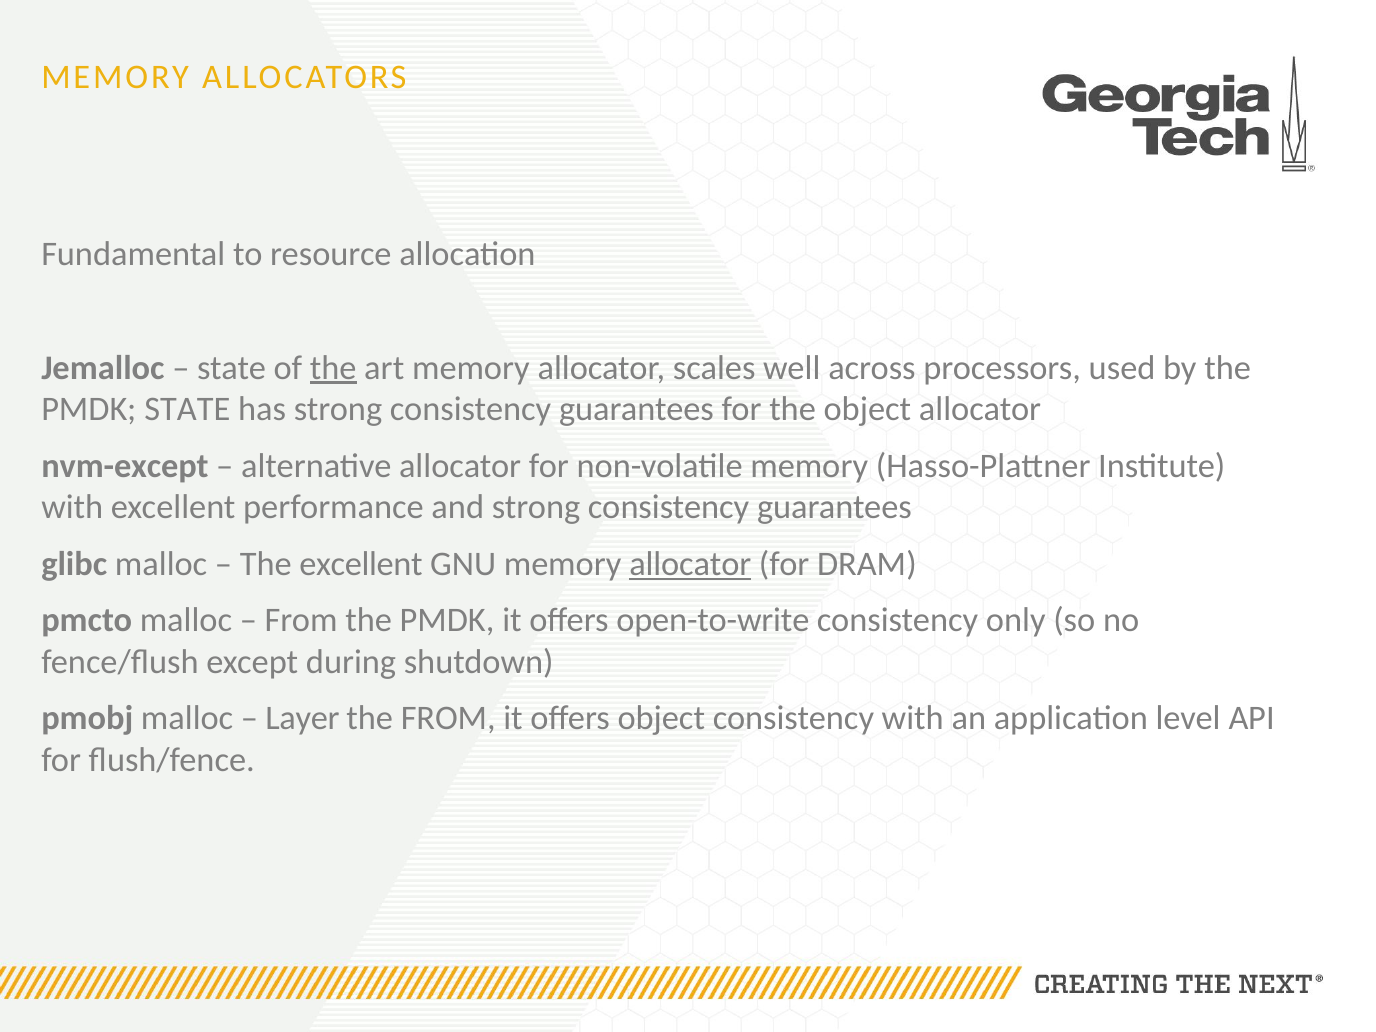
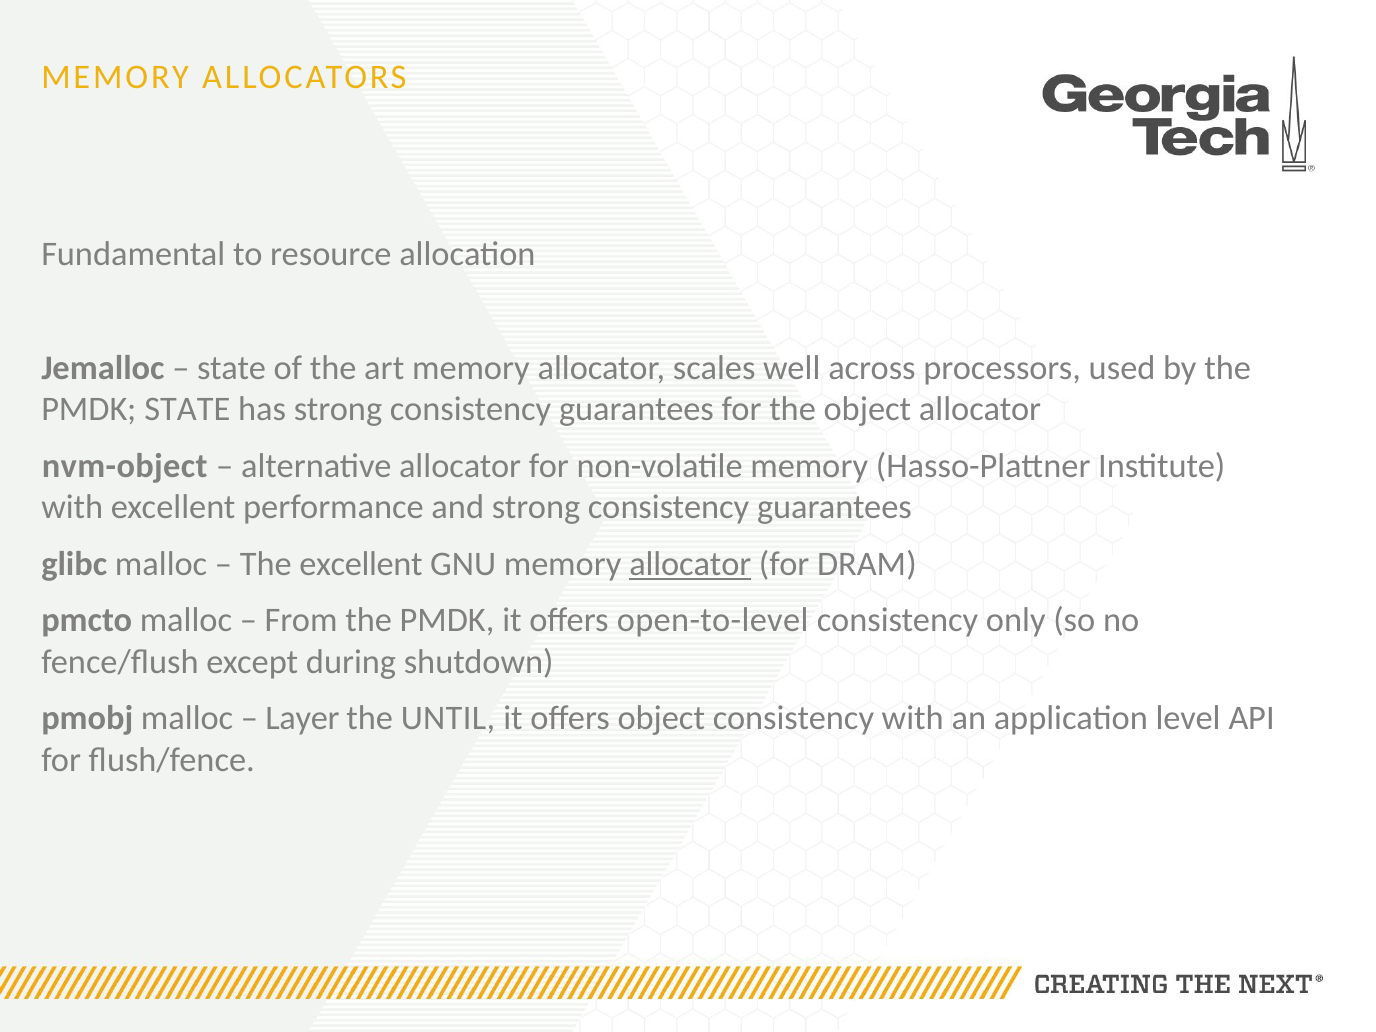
the underline: present -> none (333, 368)
nvm-except: nvm-except -> nvm-object (125, 466)
open-to-write: open-to-write -> open-to-level (713, 621)
the FROM: FROM -> UNTIL (448, 719)
